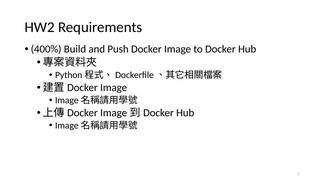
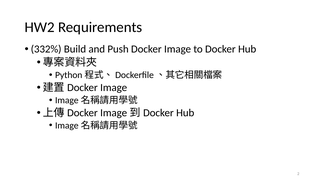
400%: 400% -> 332% (46, 49)
